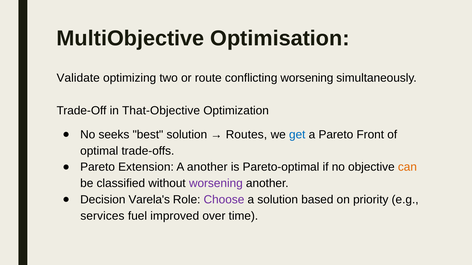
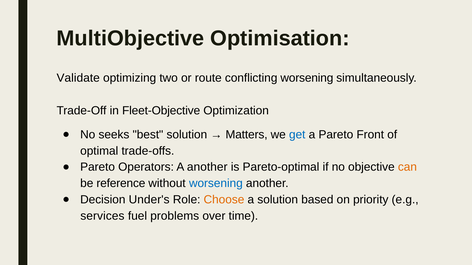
That-Objective: That-Objective -> Fleet-Objective (161, 111)
Routes: Routes -> Matters (247, 135)
Extension: Extension -> Operators (146, 167)
classified: classified -> reference (121, 184)
worsening colour: purple -> blue (216, 184)
Varela's: Varela's -> Under's (149, 200)
Choose colour: purple -> orange (224, 200)
improved: improved -> problems (175, 216)
